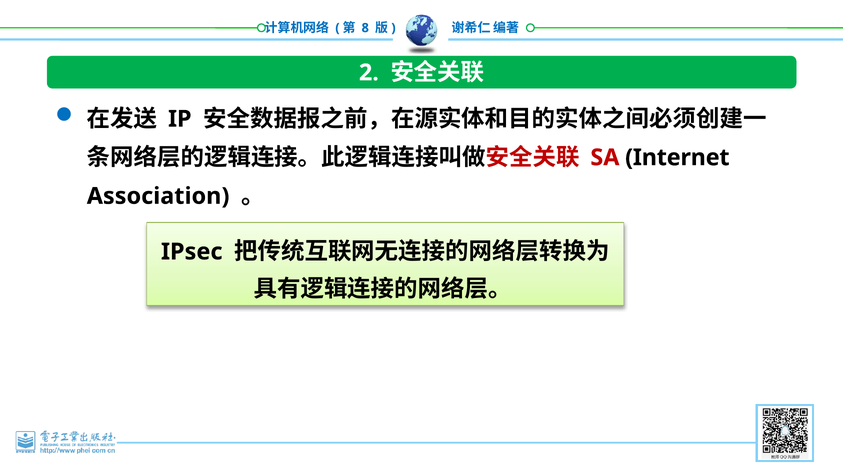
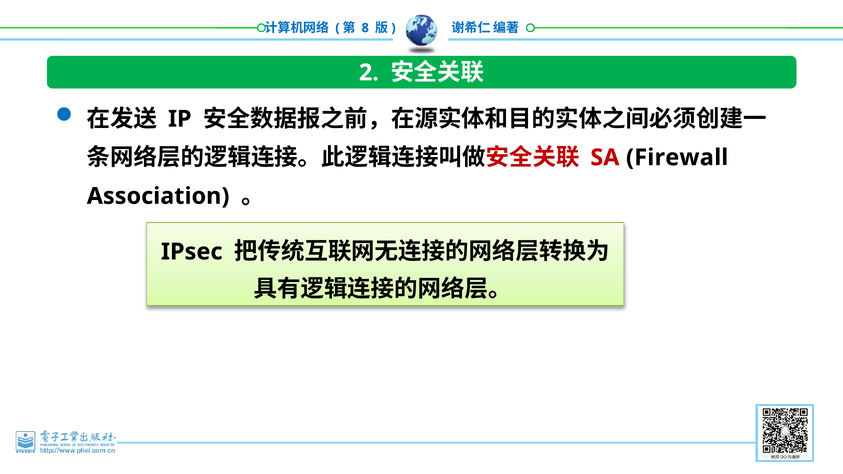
Internet: Internet -> Firewall (677, 158)
